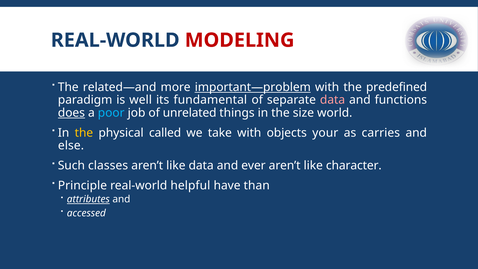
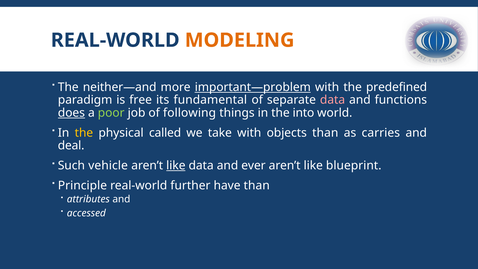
MODELING colour: red -> orange (240, 40)
related—and: related—and -> neither—and (120, 87)
well: well -> free (141, 100)
poor colour: light blue -> light green (111, 113)
unrelated: unrelated -> following (190, 113)
size: size -> into (303, 113)
objects your: your -> than (325, 133)
else: else -> deal (71, 146)
classes: classes -> vehicle (108, 165)
like underline: none -> present (176, 165)
character: character -> blueprint (354, 165)
helpful: helpful -> further (190, 185)
attributes underline: present -> none (88, 199)
